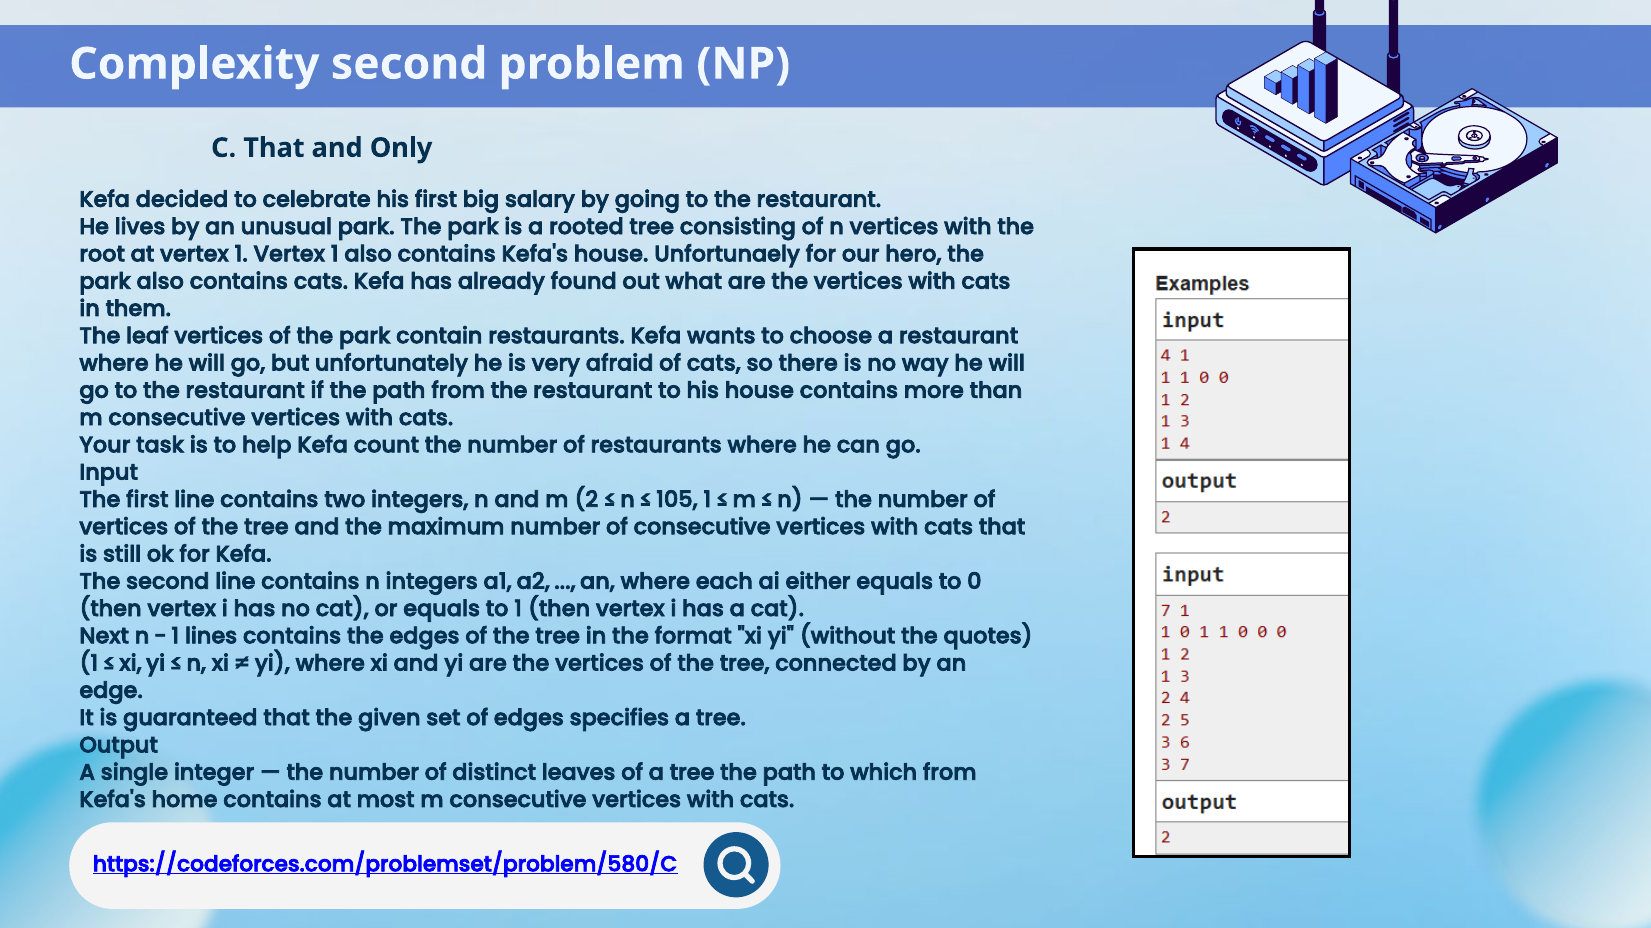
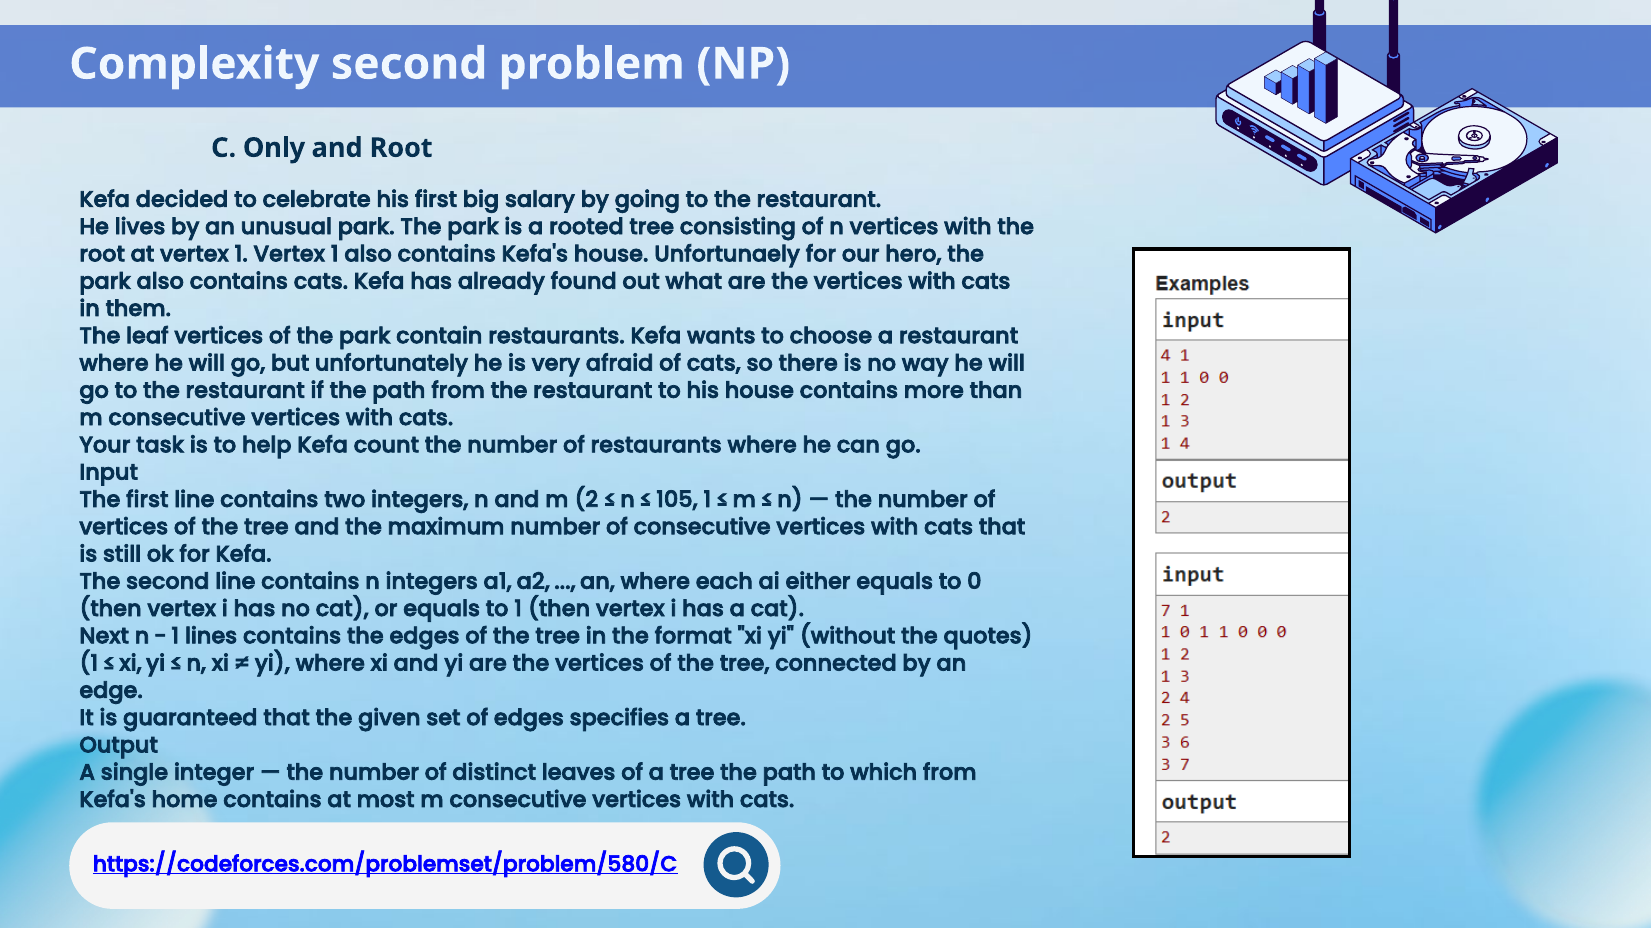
C That: That -> Only (274, 148)
and Only: Only -> Root (401, 148)
